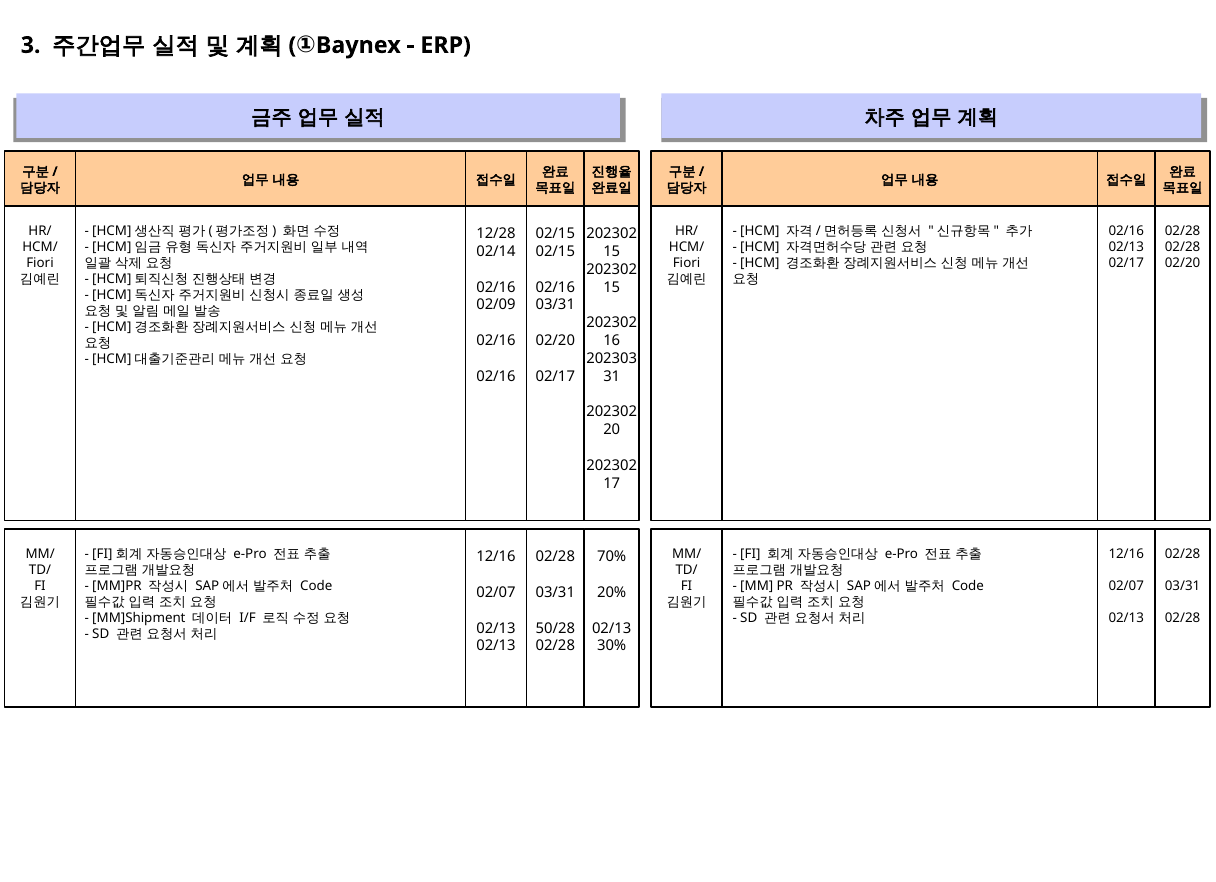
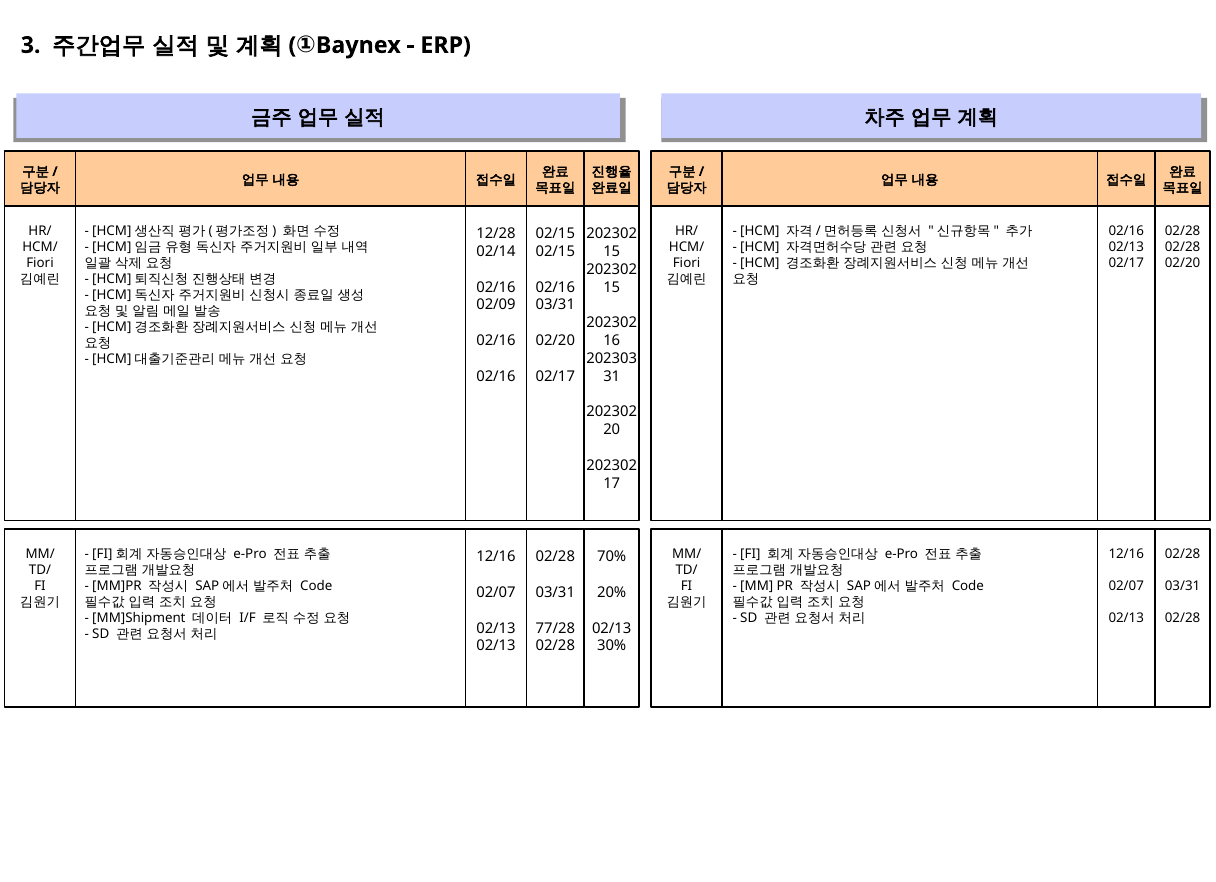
50/28: 50/28 -> 77/28 (555, 628)
